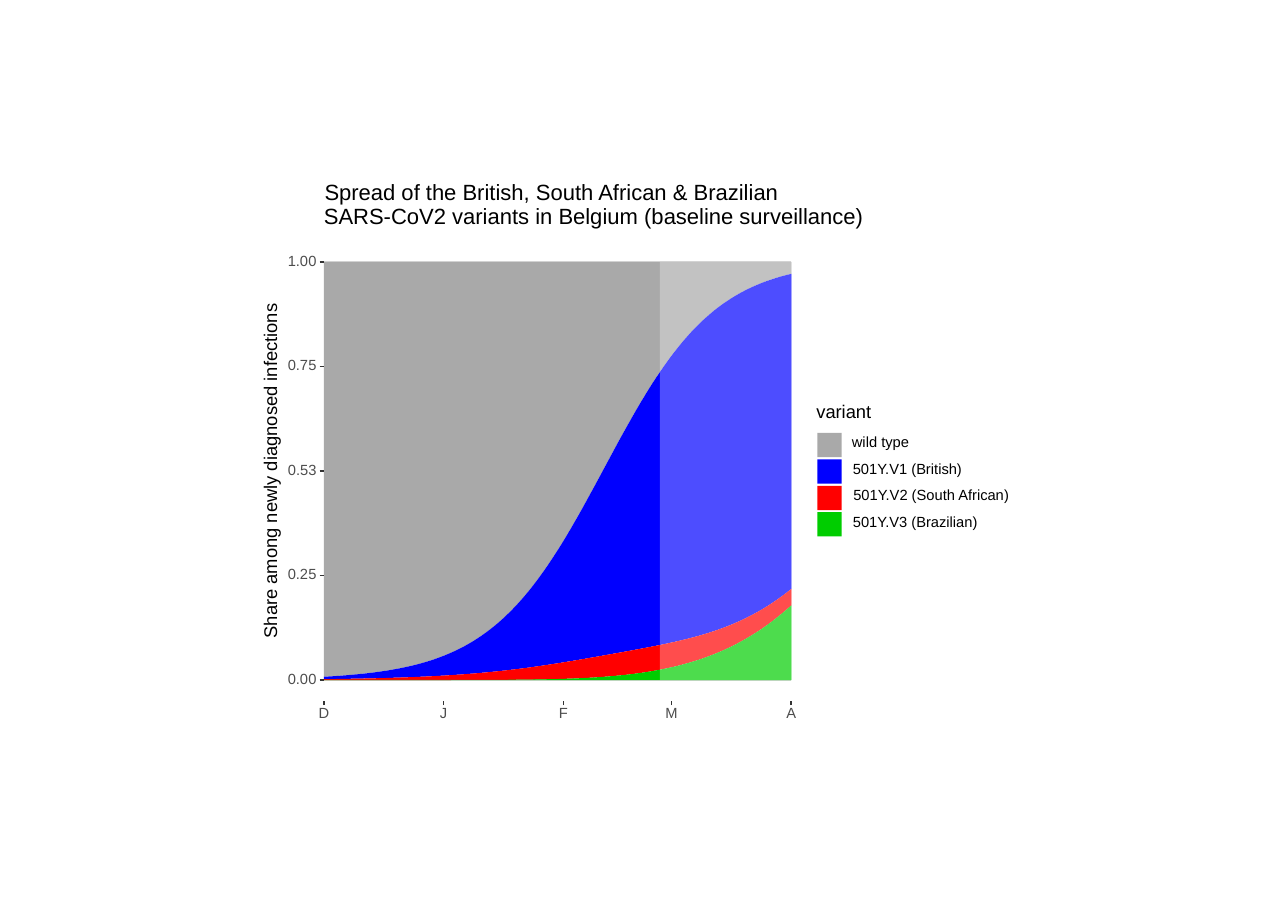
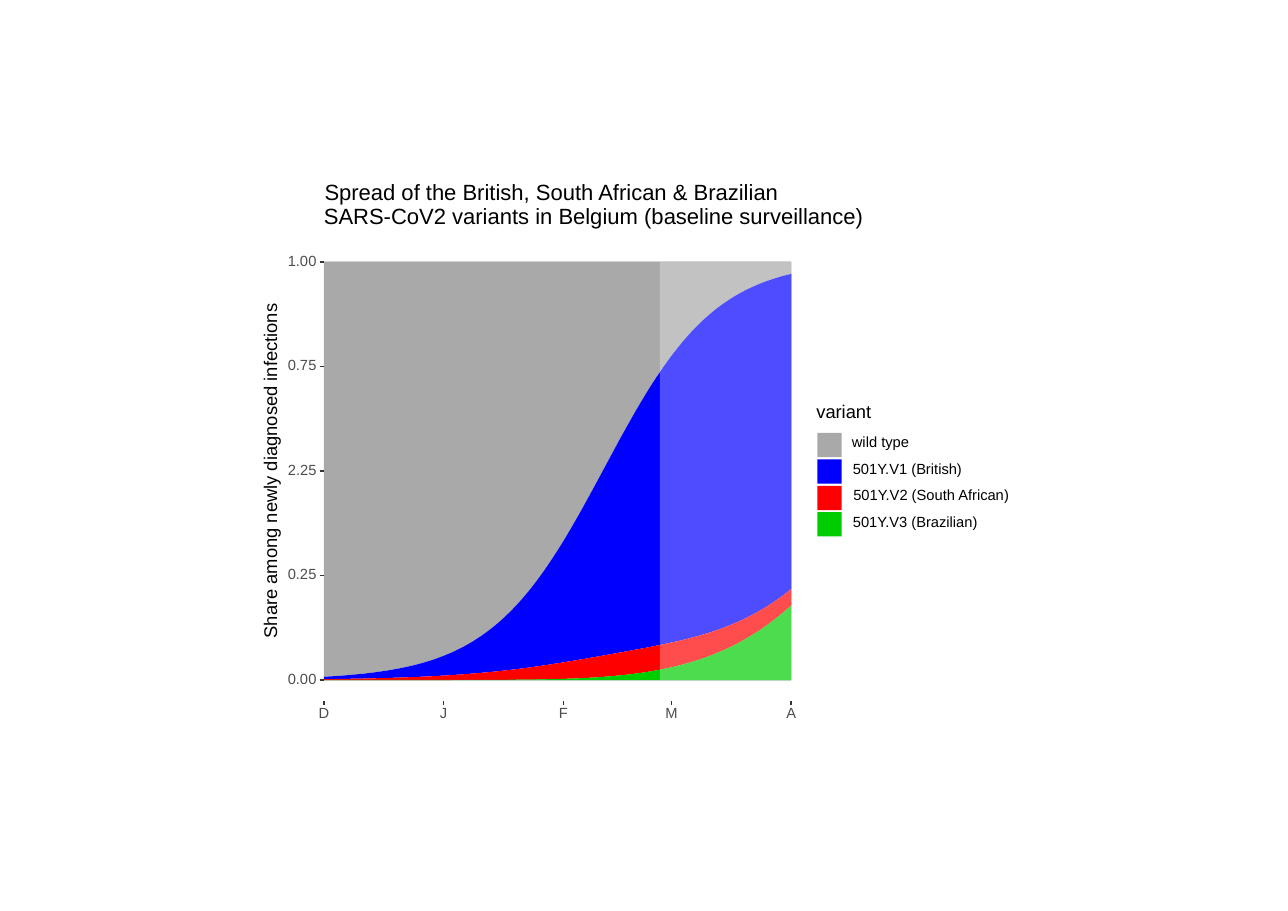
0.53: 0.53 -> 2.25 (302, 470)
